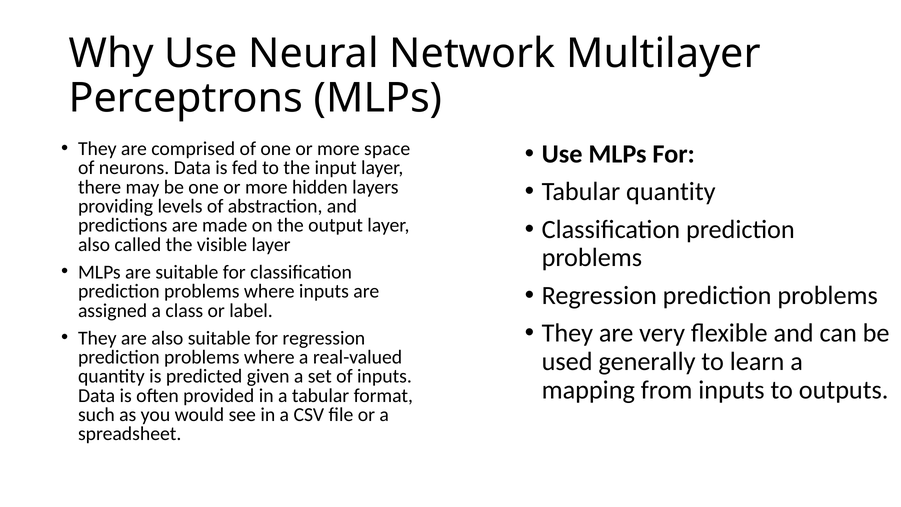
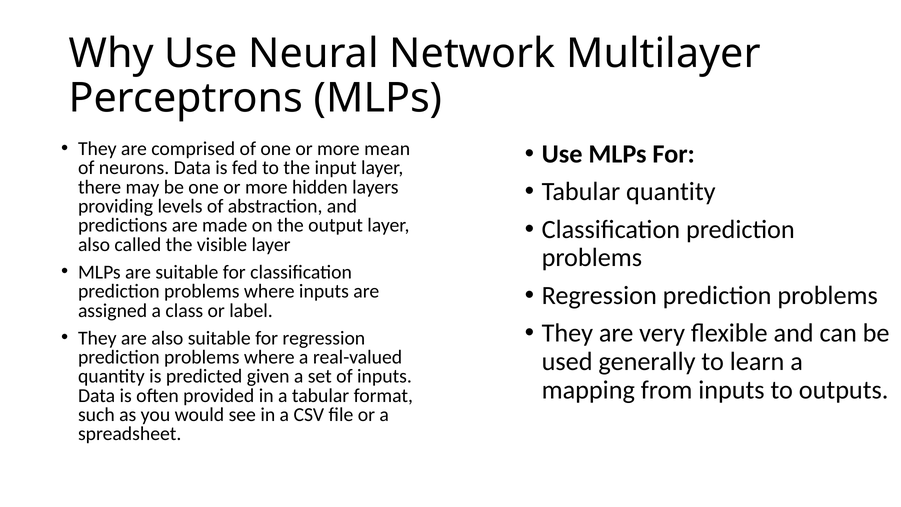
space: space -> mean (387, 149)
